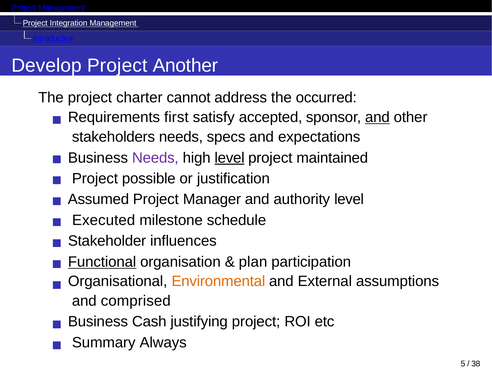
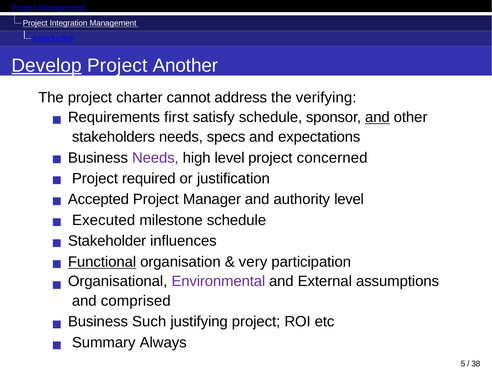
Develop underline: none -> present (47, 65)
occurred: occurred -> verifying (326, 97)
satisfy accepted: accepted -> schedule (271, 117)
level underline: present -> none (230, 157)
maintained: maintained -> concerned (332, 157)
possible: possible -> required (149, 178)
Assumed: Assumed -> Accepted (98, 199)
plan: plan -> very (253, 261)
Environmental colour: orange -> purple (218, 281)
Cash: Cash -> Such (149, 321)
